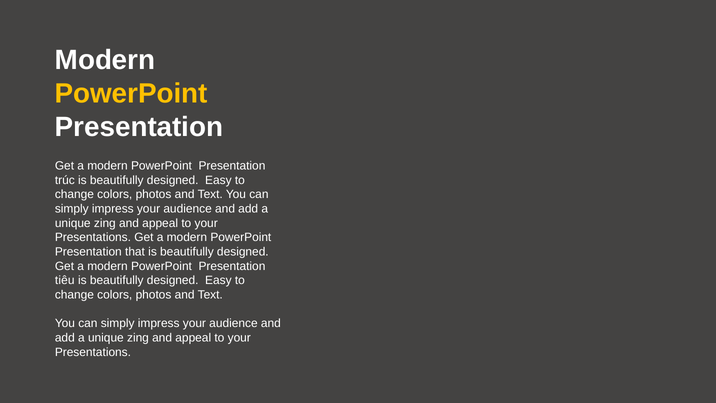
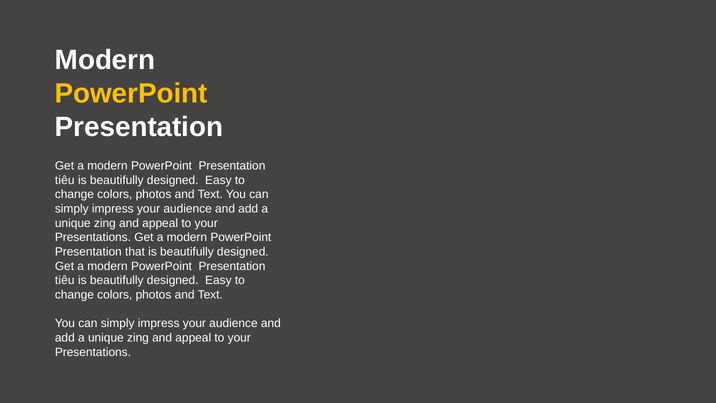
trúc: trúc -> tiêu (65, 180)
